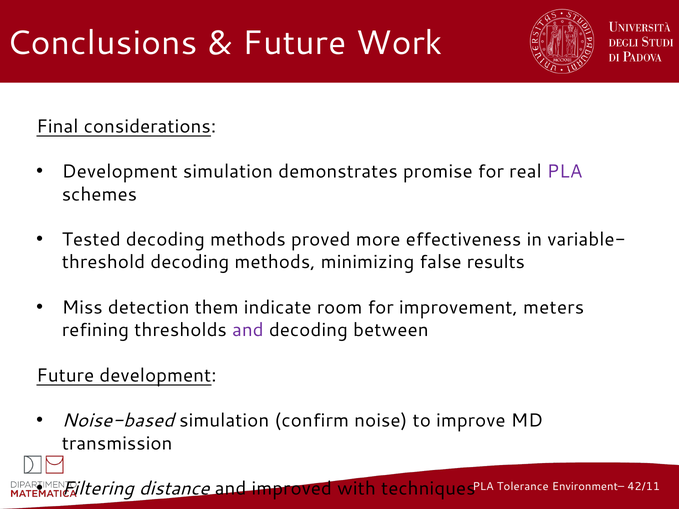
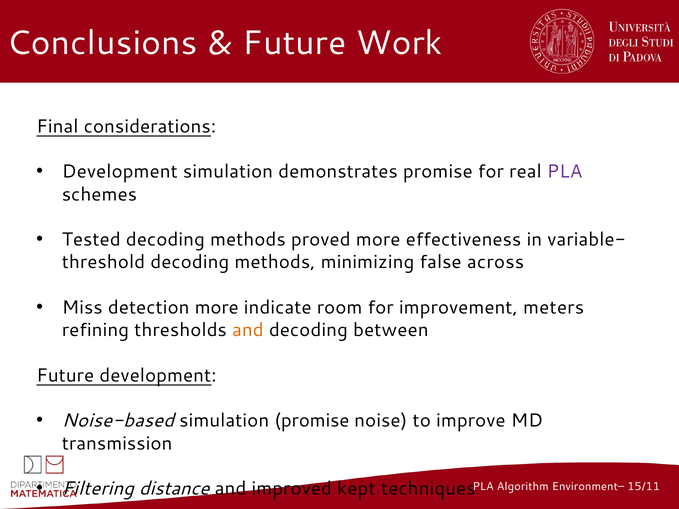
results: results -> across (496, 262)
detection them: them -> more (217, 308)
and colour: purple -> orange (248, 330)
simulation confirm: confirm -> promise (312, 421)
with: with -> kept (356, 489)
Tolerance: Tolerance -> Algorithm (523, 487)
42/11: 42/11 -> 15/11 (644, 487)
